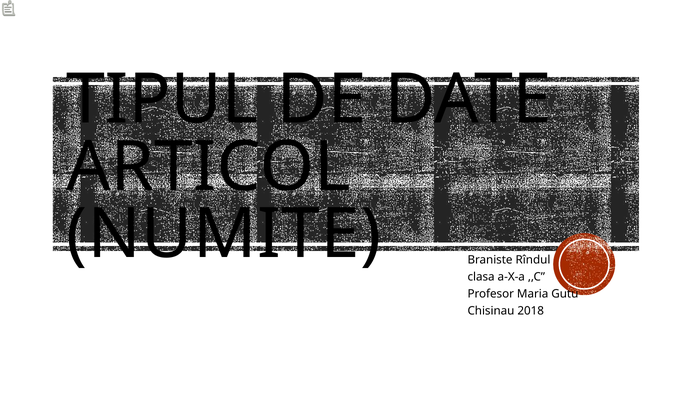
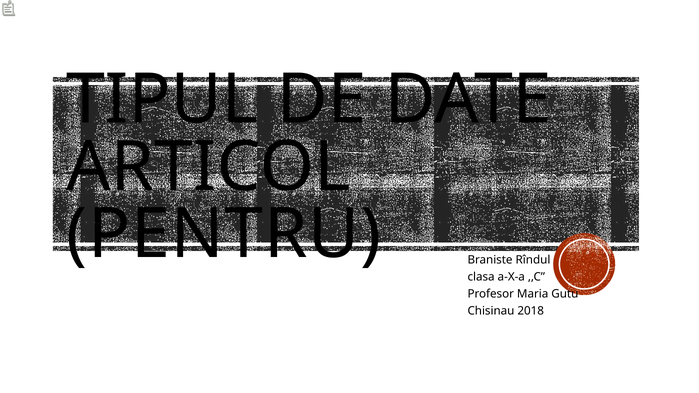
NUMITE: NUMITE -> PENTRU (224, 234)
